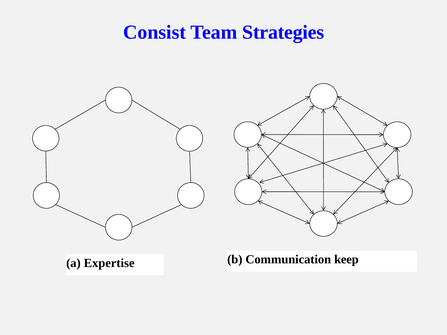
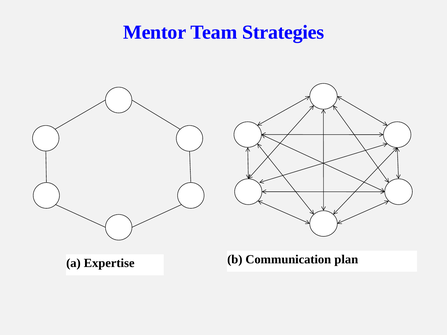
Consist: Consist -> Mentor (155, 32)
keep: keep -> plan (346, 259)
